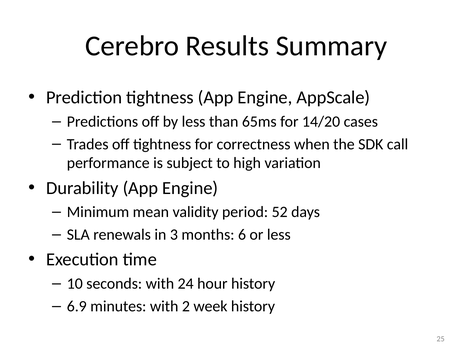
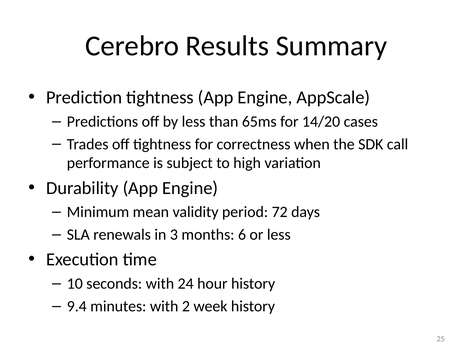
52: 52 -> 72 (280, 212)
6.9: 6.9 -> 9.4 (77, 306)
